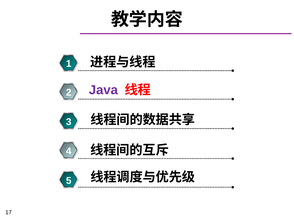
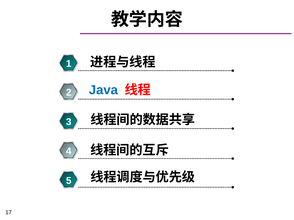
Java colour: purple -> blue (103, 90)
